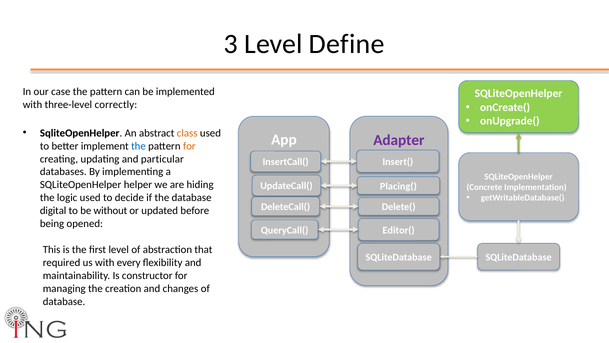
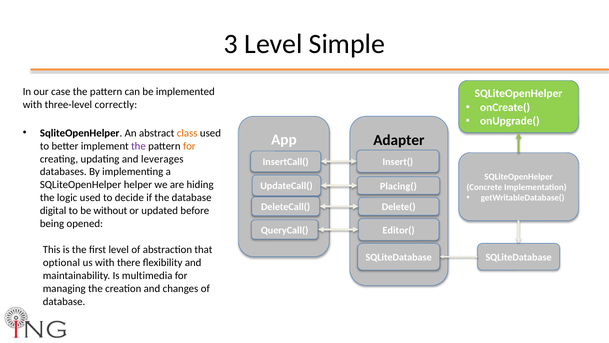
Define: Define -> Simple (347, 44)
Adapter colour: purple -> black (399, 140)
the colour: blue -> purple (138, 146)
particular: particular -> leverages (162, 159)
required: required -> optional (61, 262)
every: every -> there (129, 262)
constructor: constructor -> multimedia (147, 275)
